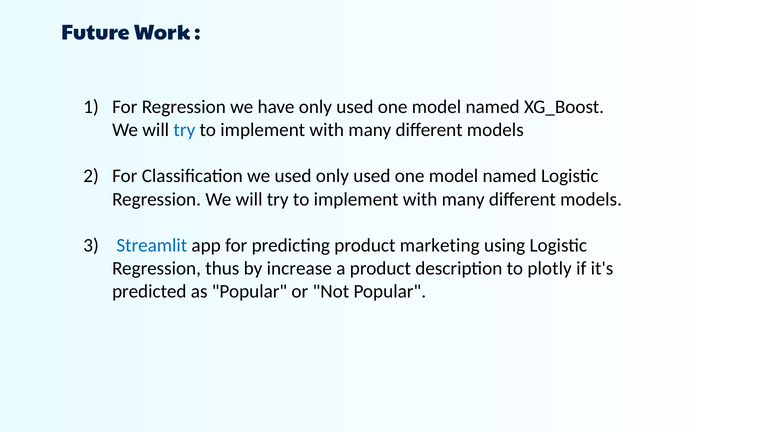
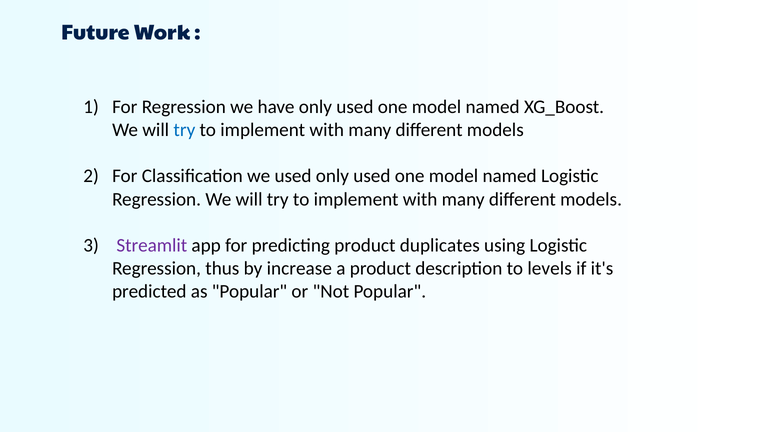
Streamlit colour: blue -> purple (152, 245)
marketing: marketing -> duplicates (440, 245)
plotly: plotly -> levels (550, 268)
